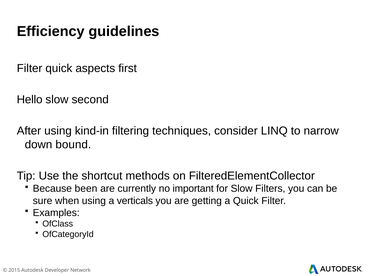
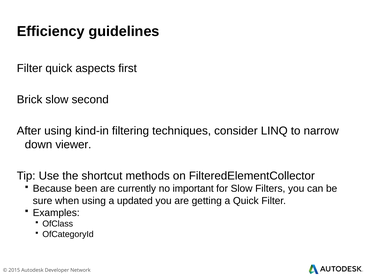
Hello: Hello -> Brick (30, 100)
bound: bound -> viewer (73, 145)
verticals: verticals -> updated (135, 201)
